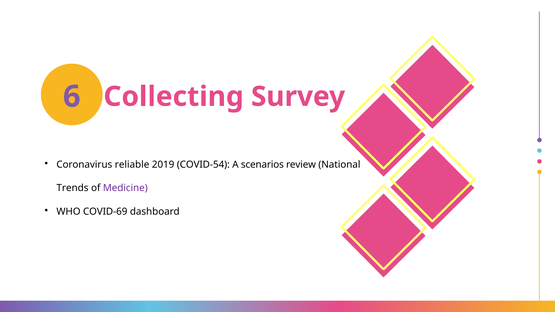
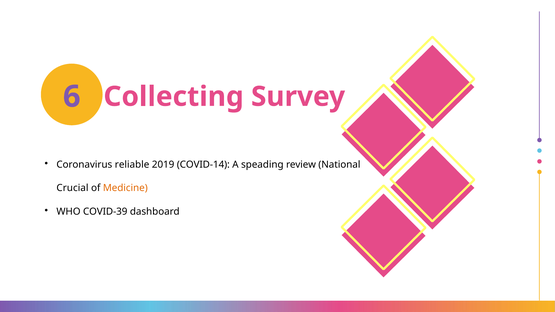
COVID-54: COVID-54 -> COVID-14 (203, 165)
scenarios: scenarios -> speading (262, 165)
Trends: Trends -> Crucial (72, 188)
Medicine colour: purple -> orange (125, 188)
COVID-69: COVID-69 -> COVID-39 (105, 212)
